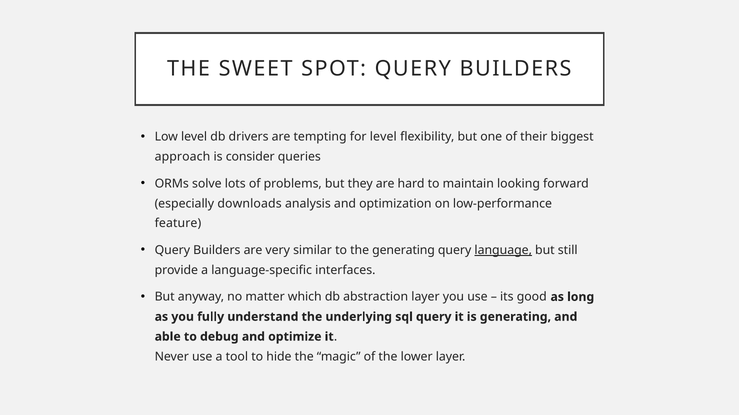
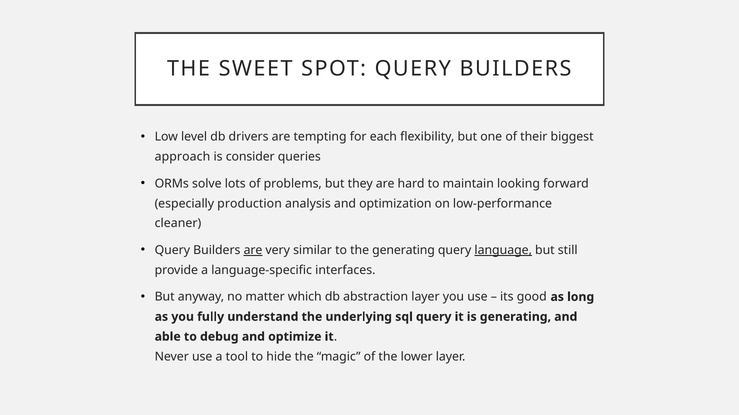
for level: level -> each (383, 137)
downloads: downloads -> production (250, 204)
feature: feature -> cleaner (178, 224)
are underline: none -> present (253, 251)
